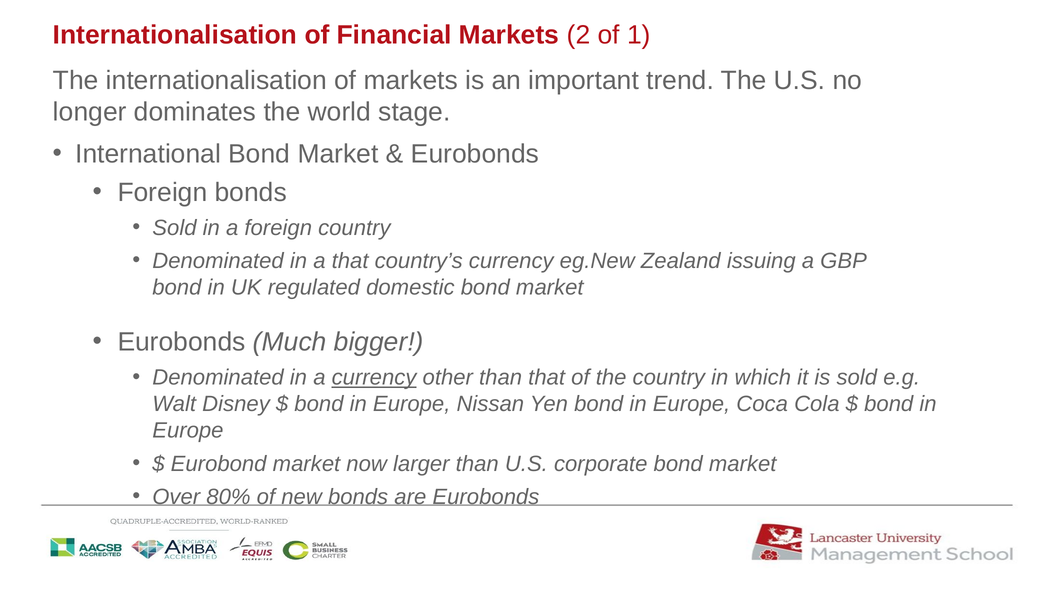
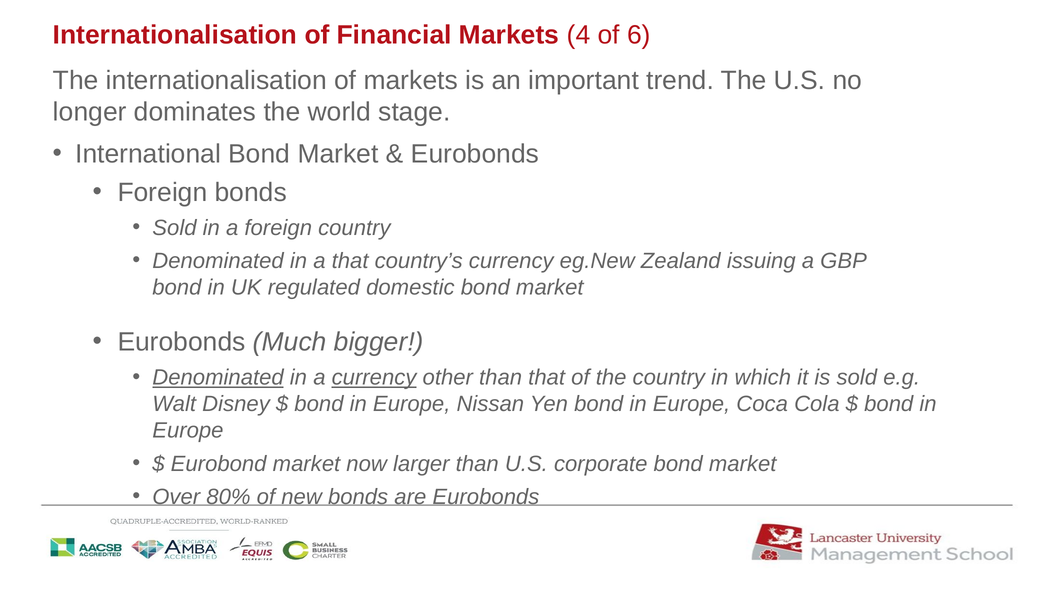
2: 2 -> 4 (579, 35)
1: 1 -> 6 (639, 35)
Denominated underline: none -> present (218, 378)
